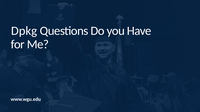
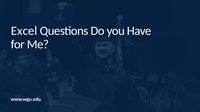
Dpkg: Dpkg -> Excel (24, 31)
